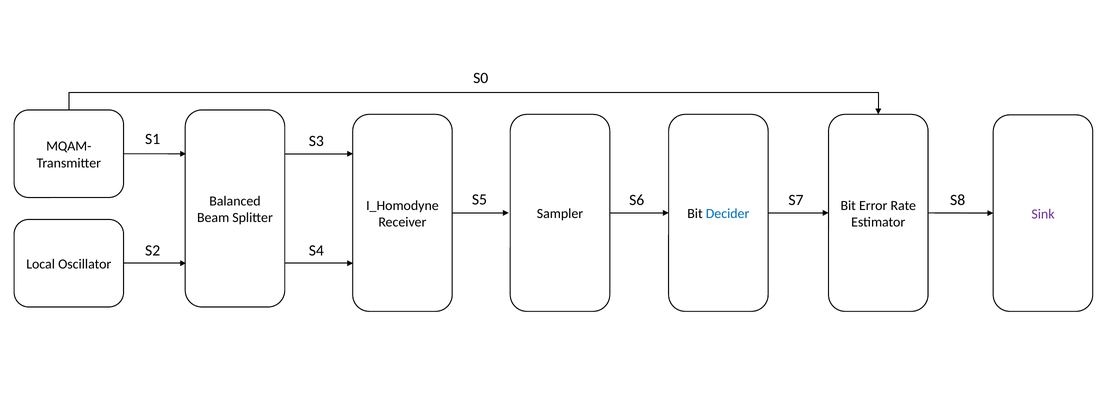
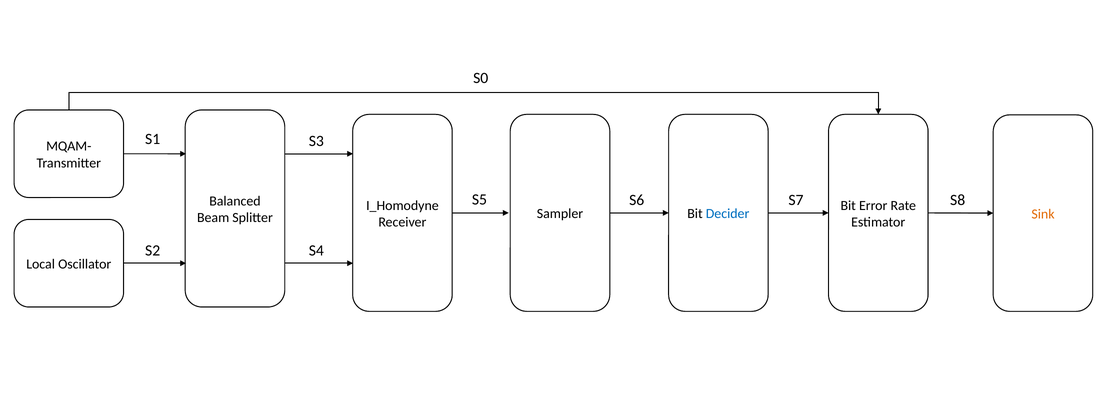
Sink colour: purple -> orange (1043, 214)
